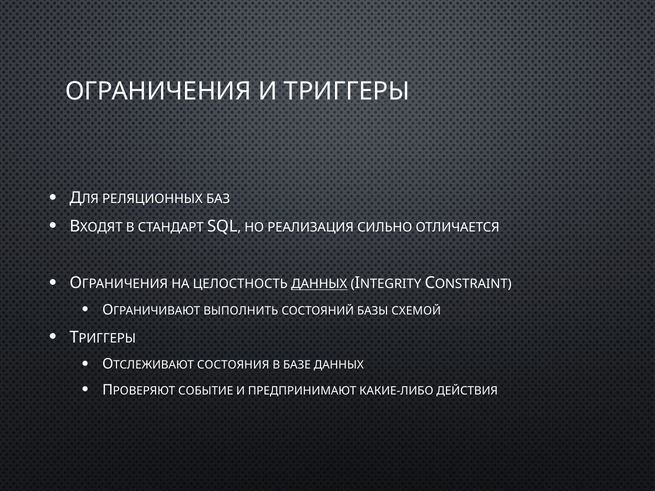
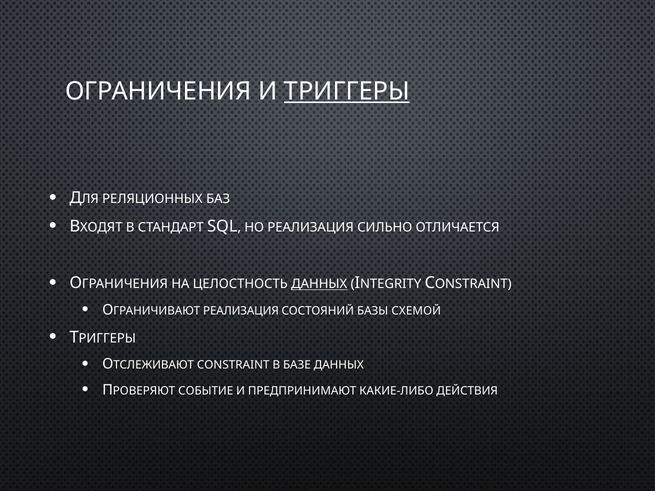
ТРИГГЕРЫ underline: none -> present (347, 91)
ОГРАНИЧИВАЮТ ВЫПОЛНИТЬ: ВЫПОЛНИТЬ -> РЕАЛИЗАЦИЯ (241, 311)
СОСТОЯНИЯ: СОСТОЯНИЯ -> CONSTRAINT (233, 365)
